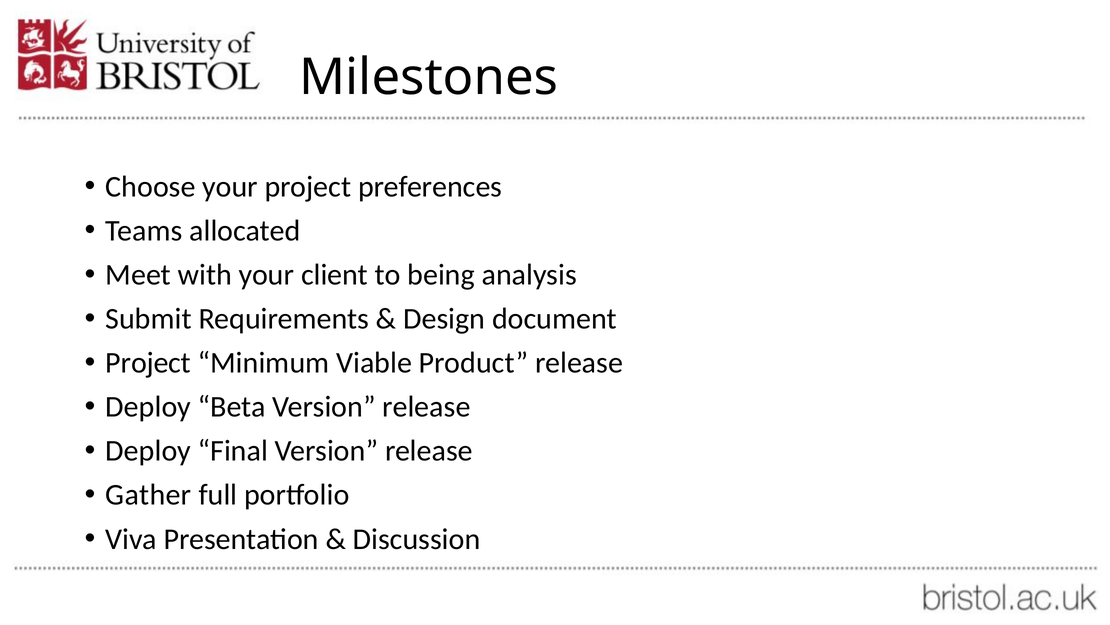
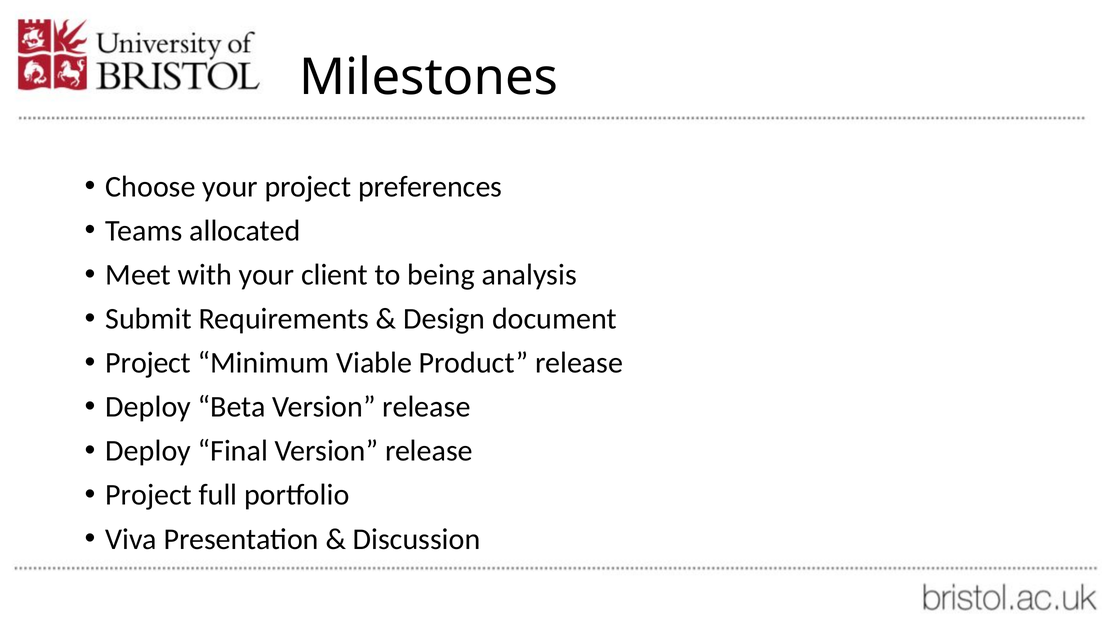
Gather: Gather -> Project (149, 495)
